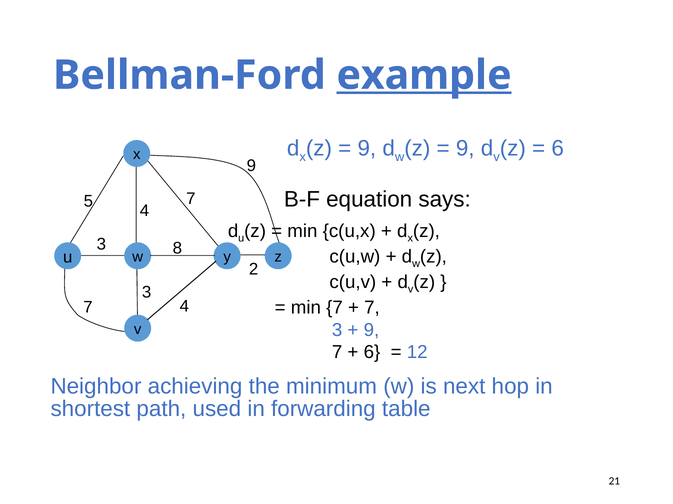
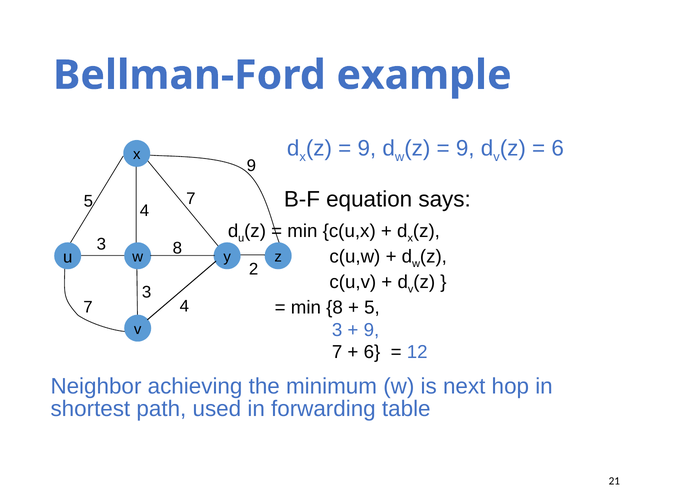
example underline: present -> none (424, 75)
min 7: 7 -> 8 (334, 308)
7: 7 -> 5 (372, 308)
